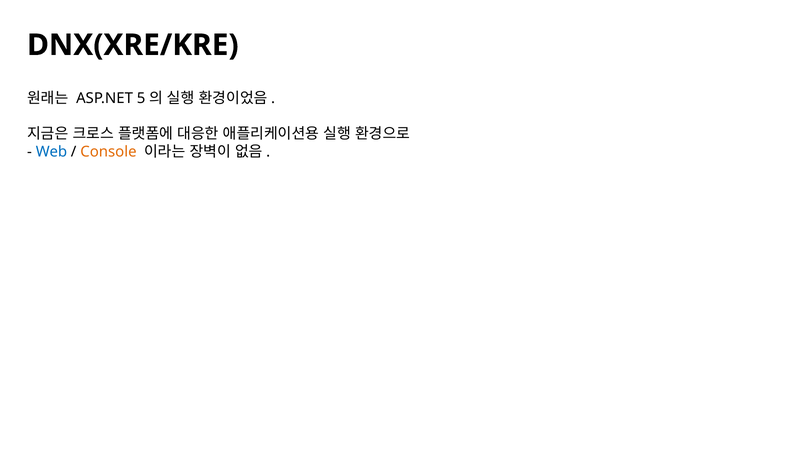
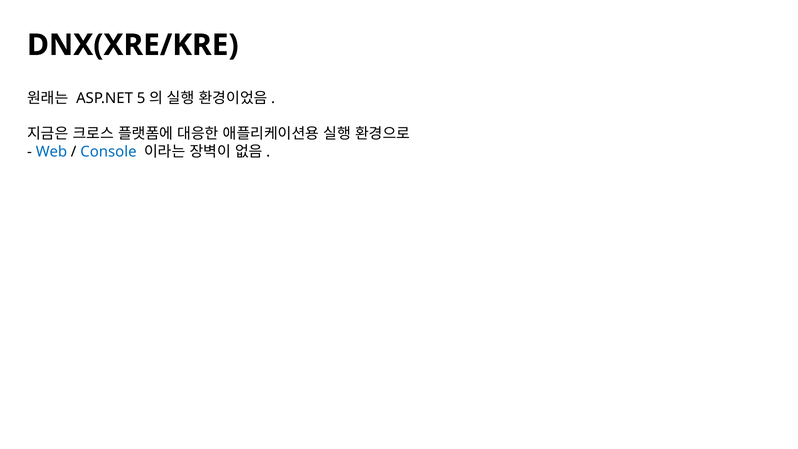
Console colour: orange -> blue (108, 152)
